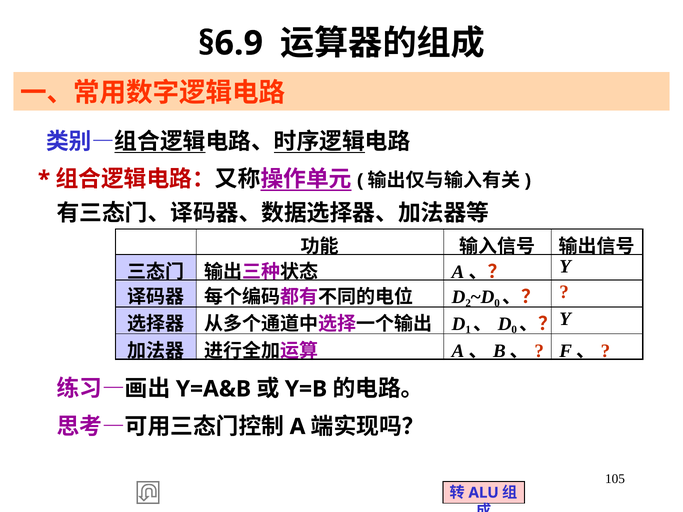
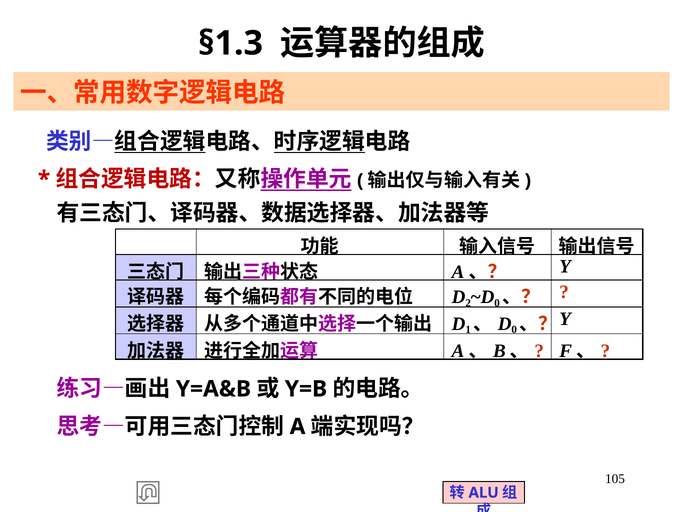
§6.9: §6.9 -> §1.3 (230, 43)
